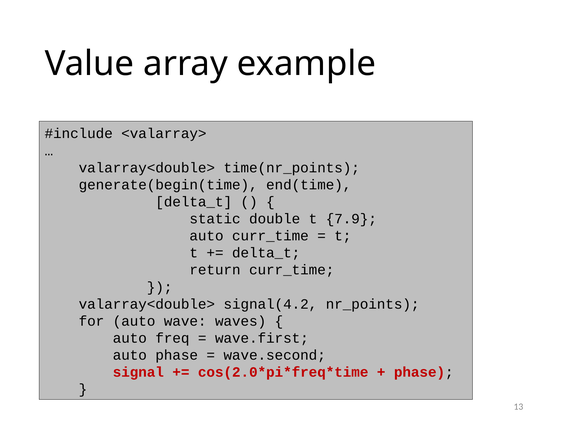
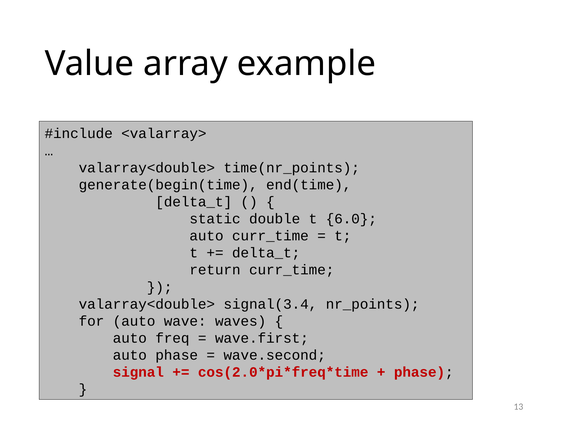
7.9: 7.9 -> 6.0 (351, 219)
signal(4.2: signal(4.2 -> signal(3.4 (270, 304)
